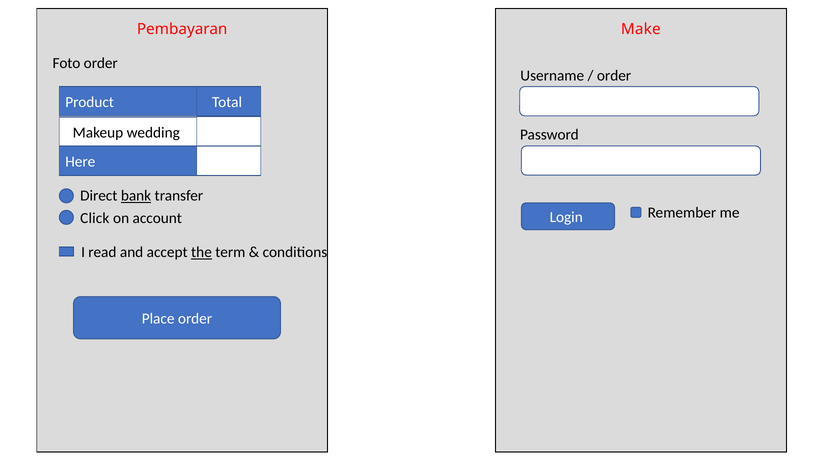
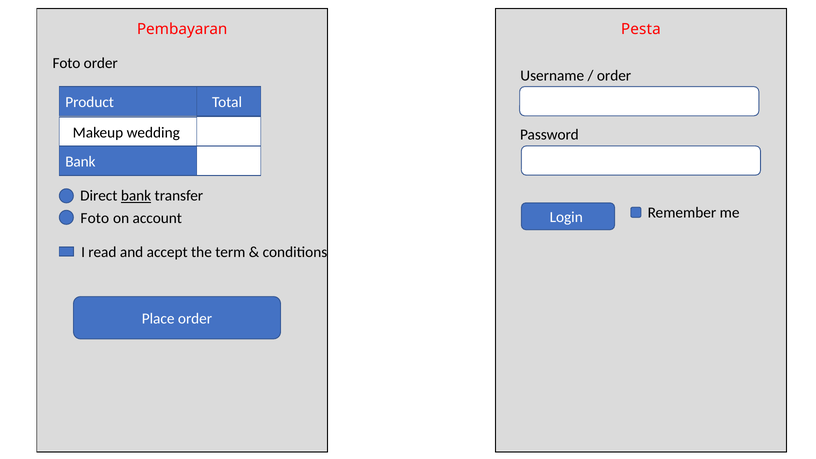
Make: Make -> Pesta (641, 29)
Here: Here -> Bank (80, 162)
Click: Click -> Foto (95, 218)
the underline: present -> none (201, 252)
